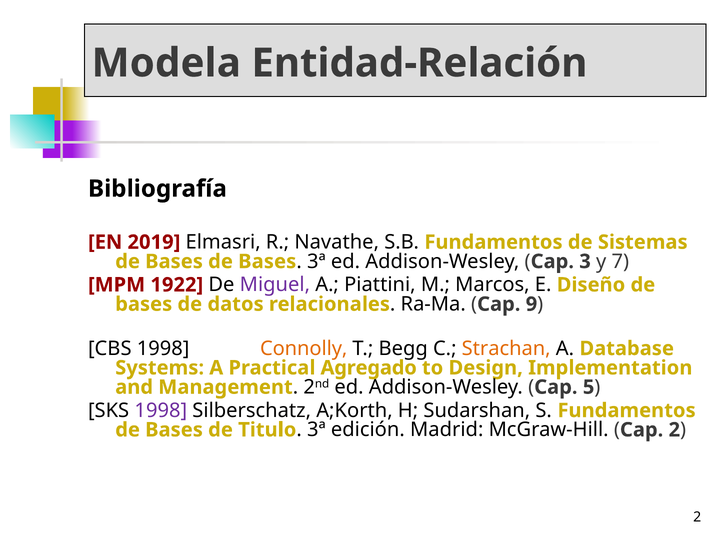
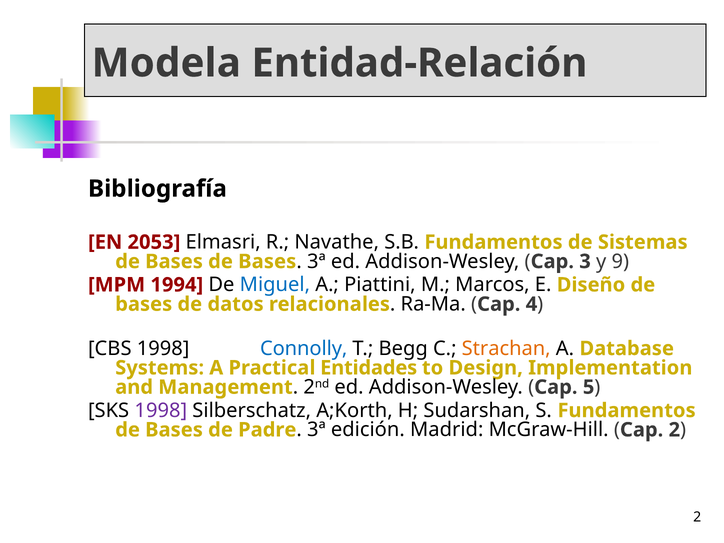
2019: 2019 -> 2053 (154, 242)
7: 7 -> 9 (620, 261)
1922: 1922 -> 1994 (177, 285)
Miguel colour: purple -> blue (275, 285)
9: 9 -> 4 (531, 304)
Connolly colour: orange -> blue (304, 348)
Agregado: Agregado -> Entidades (369, 368)
Titulo: Titulo -> Padre (267, 430)
